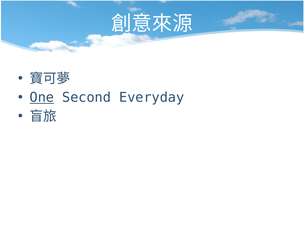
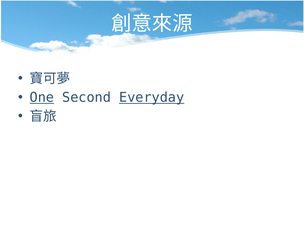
Everyday underline: none -> present (152, 98)
